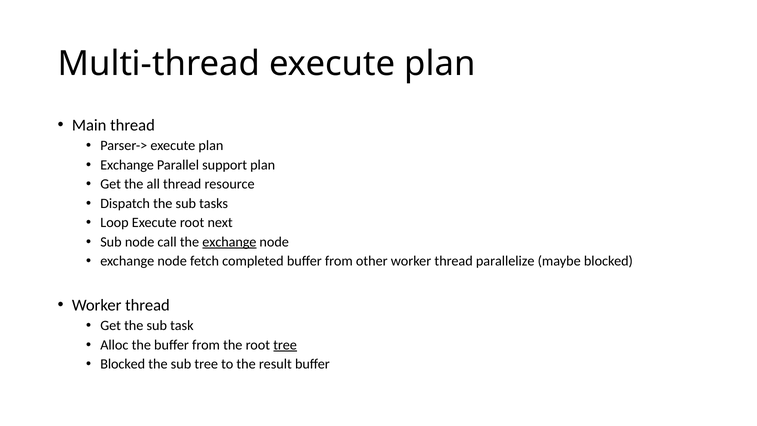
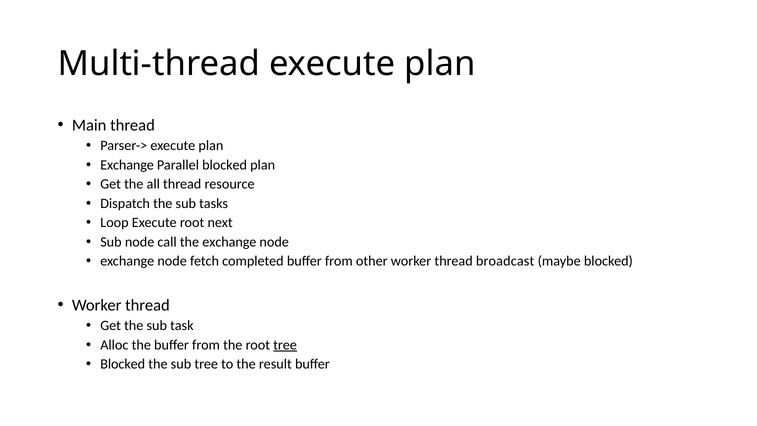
Parallel support: support -> blocked (225, 165)
exchange underline: present -> none (229, 242)
parallelize: parallelize -> broadcast (505, 261)
